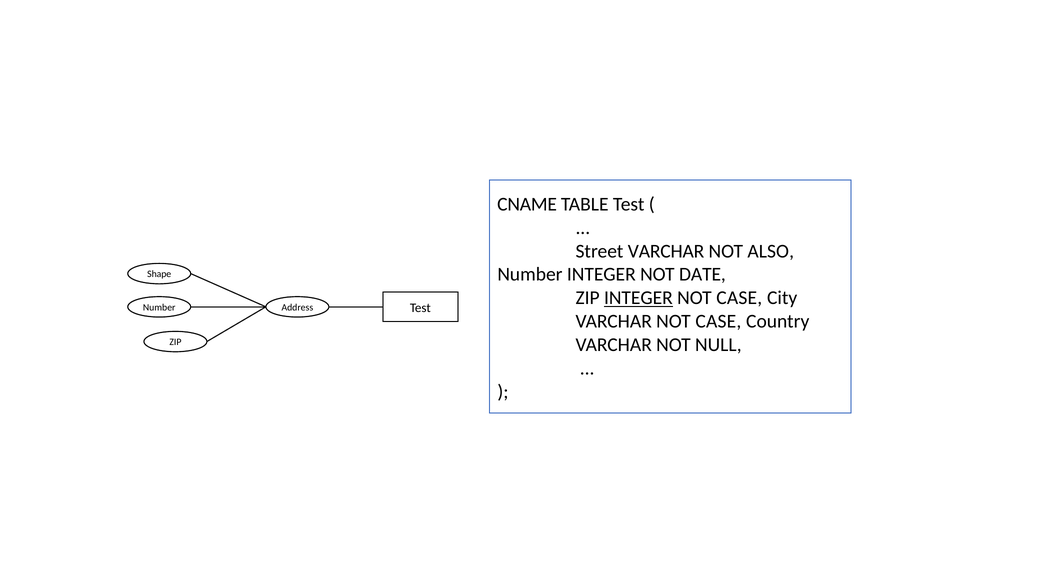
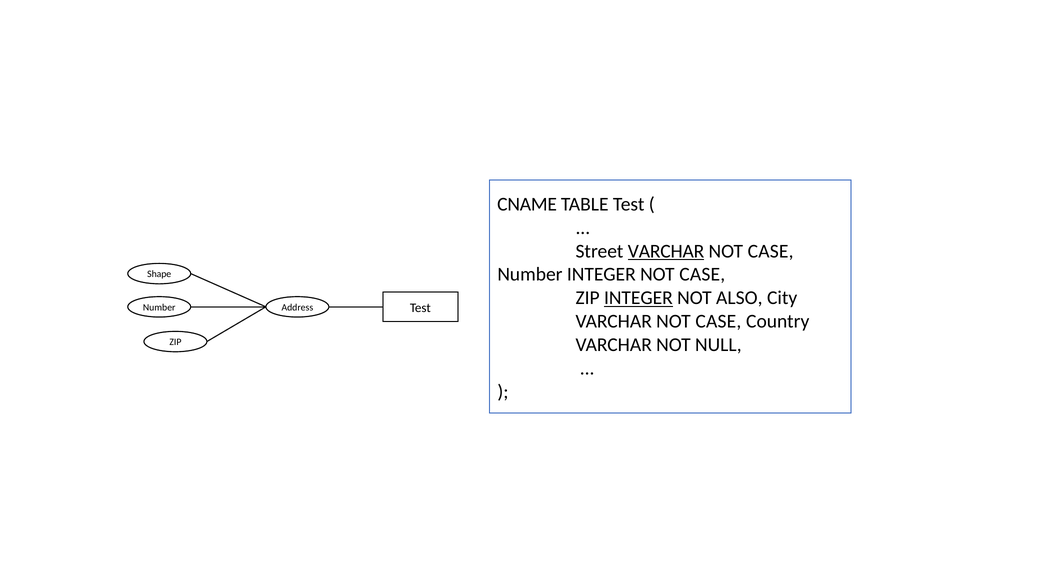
VARCHAR underline: none -> present (666, 251)
ALSO: ALSO -> CASE (771, 251)
INTEGER NOT DATE: DATE -> CASE (702, 275)
CASE: CASE -> ALSO (739, 298)
